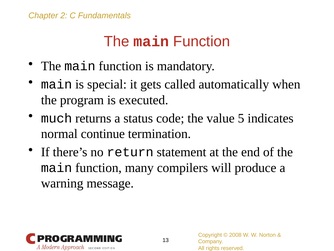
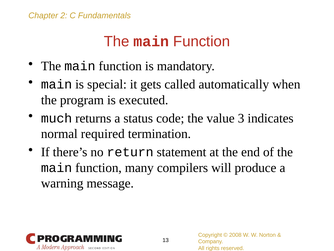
5: 5 -> 3 (241, 118)
continue: continue -> required (103, 134)
